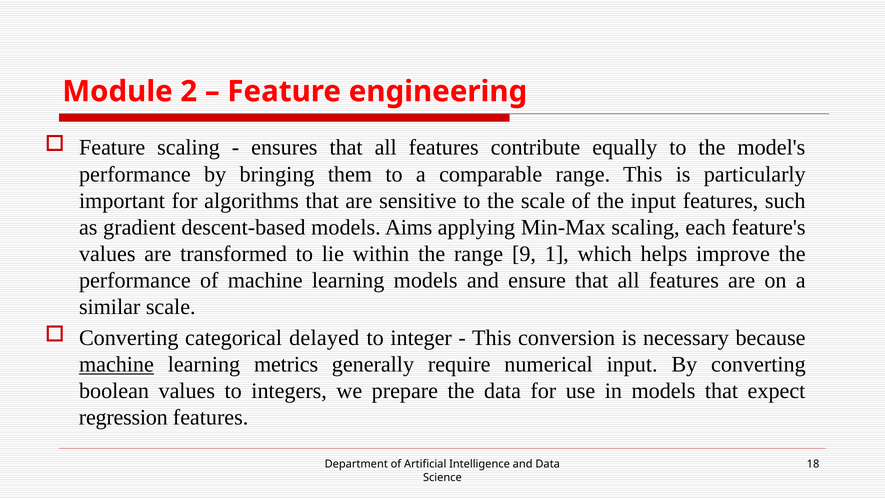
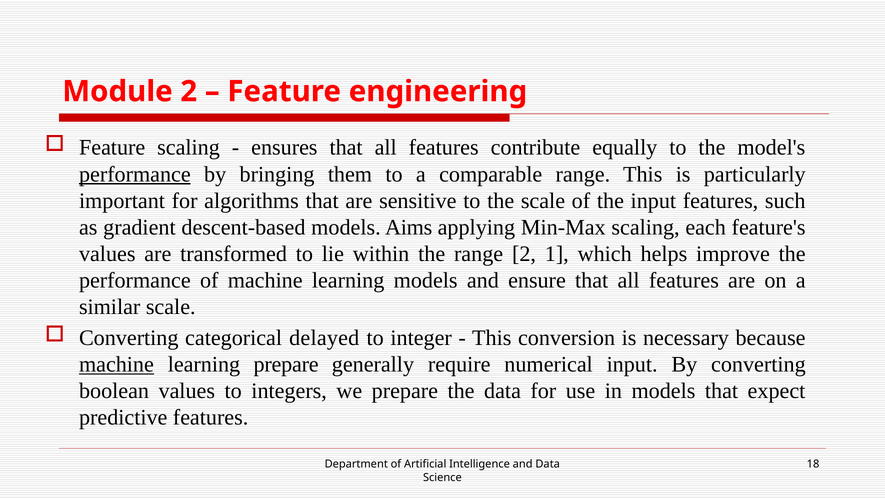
performance underline: none -> present (135, 174)
range 9: 9 -> 2 (524, 254)
learning metrics: metrics -> prepare (286, 364)
regression: regression -> predictive (123, 417)
